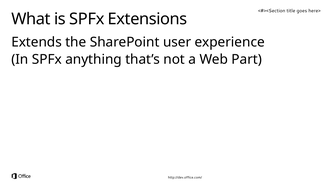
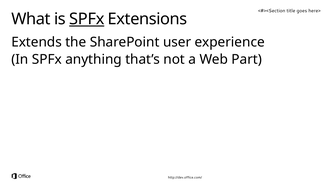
SPFx underline: none -> present (87, 19)
